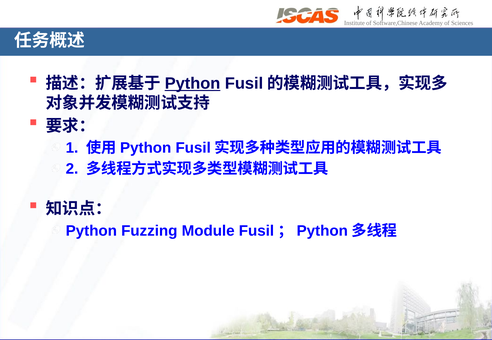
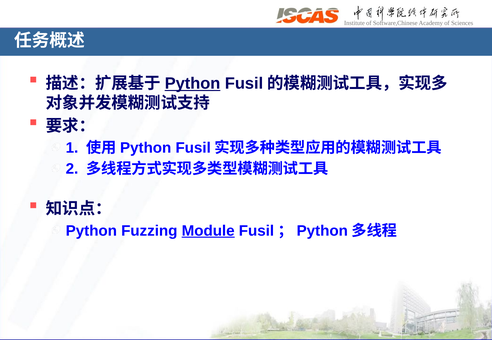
Module underline: none -> present (208, 231)
